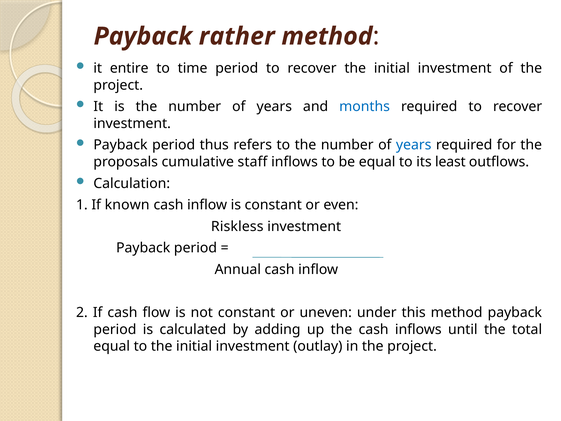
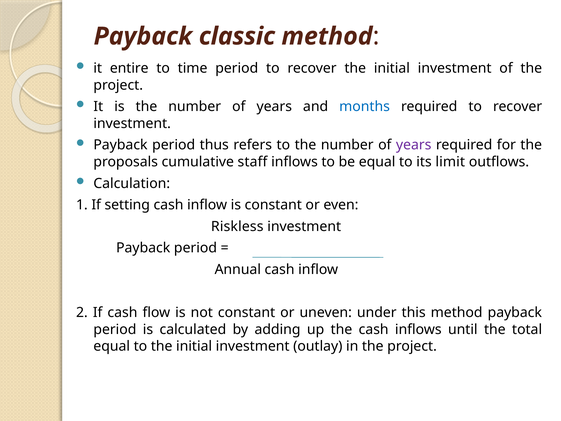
rather: rather -> classic (237, 36)
years colour: blue -> purple (414, 145)
least: least -> limit (450, 162)
known: known -> setting (127, 205)
